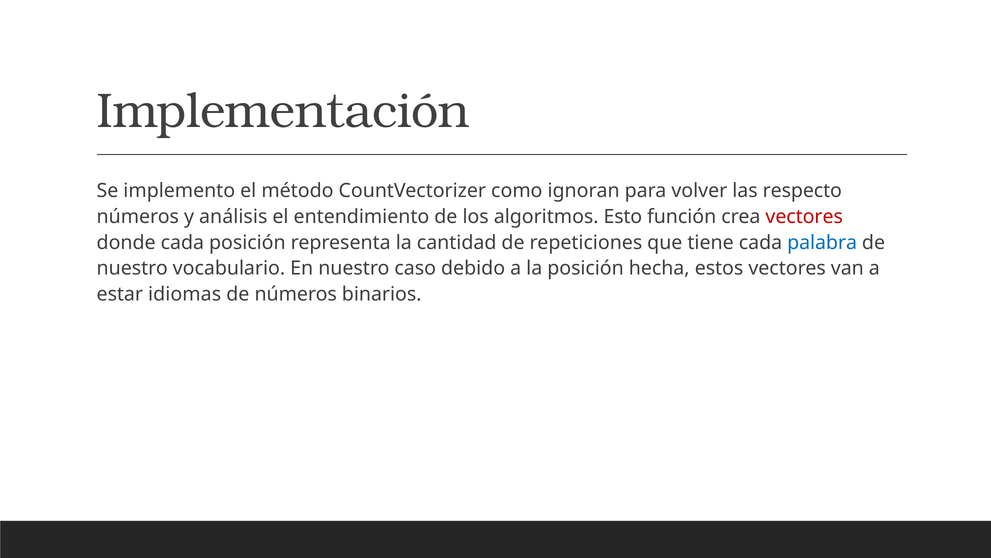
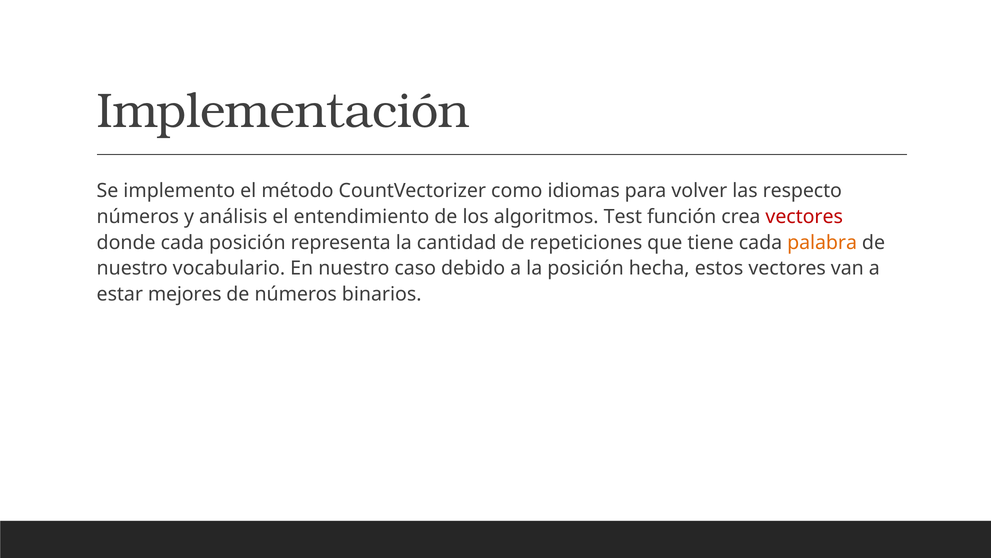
ignoran: ignoran -> idiomas (584, 191)
Esto: Esto -> Test (623, 216)
palabra colour: blue -> orange (822, 242)
idiomas: idiomas -> mejores (185, 294)
